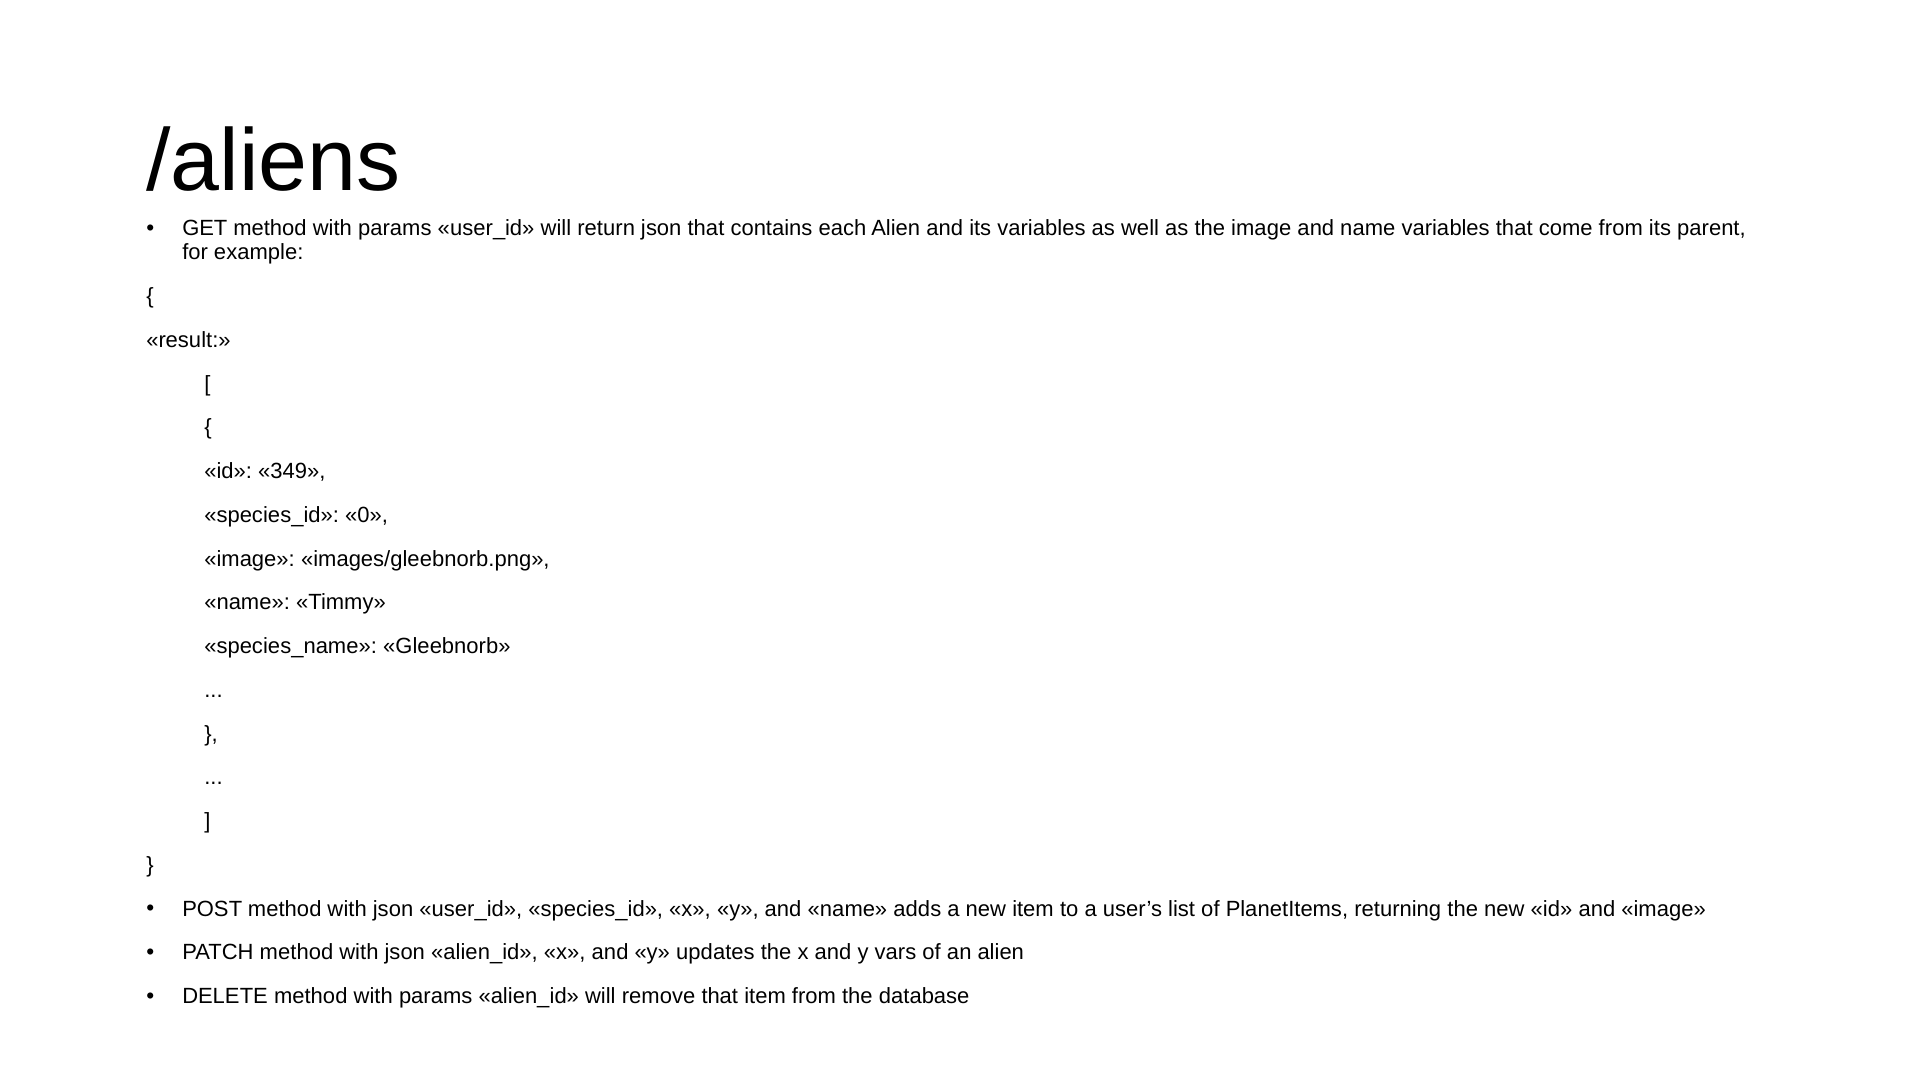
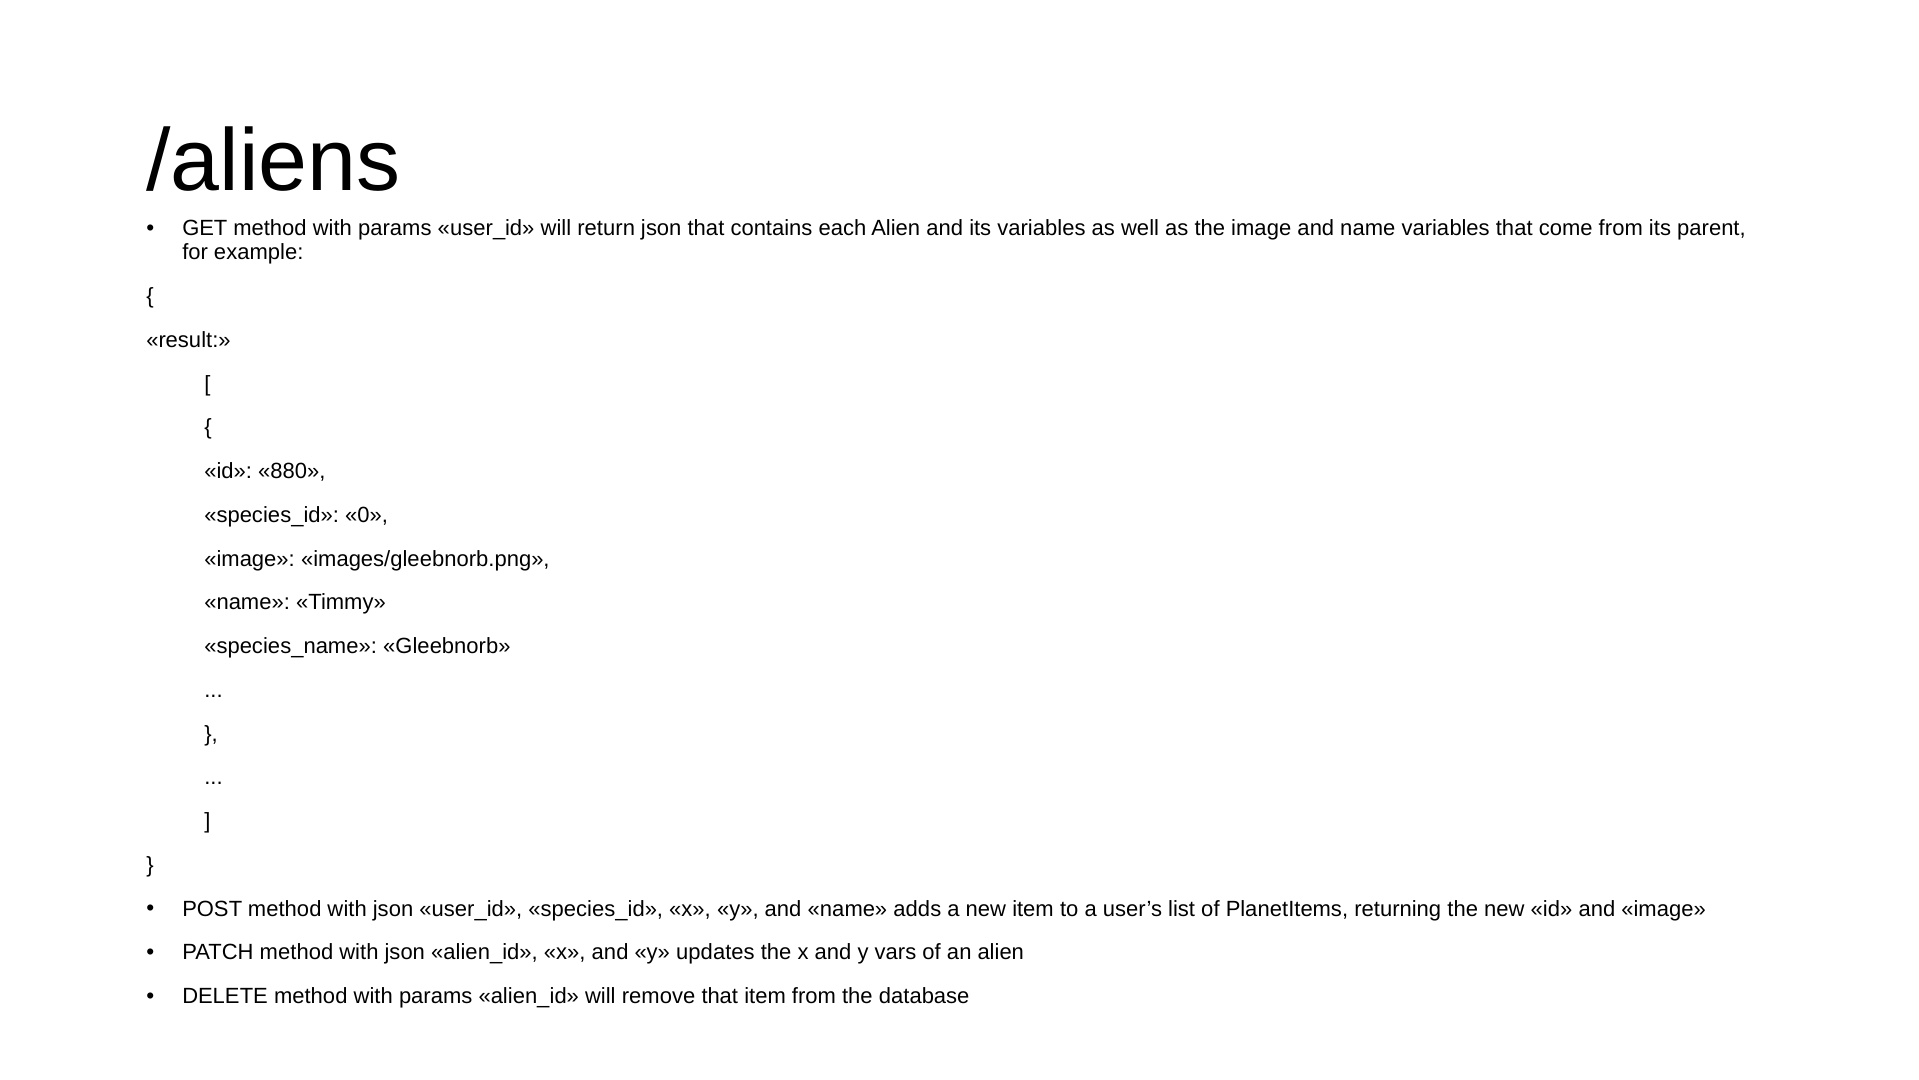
349: 349 -> 880 (292, 471)
